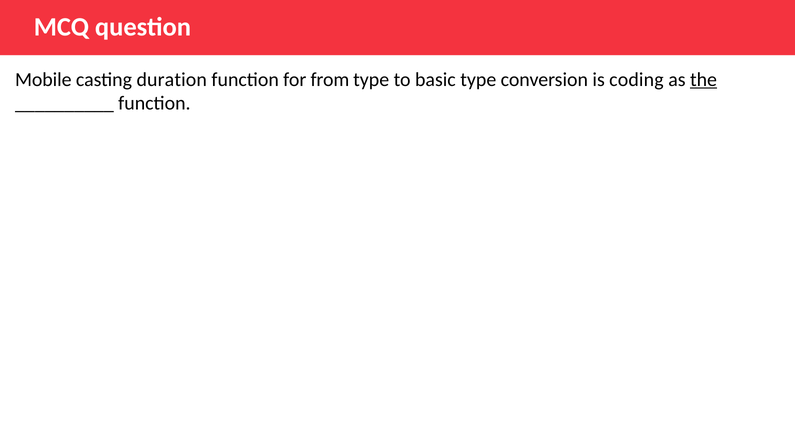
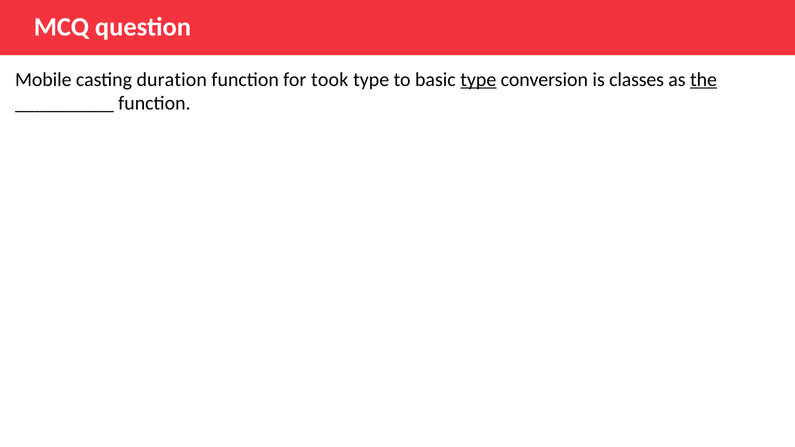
from: from -> took (330, 80)
type underline: none -> present (478, 80)
coding: coding -> classes (637, 80)
